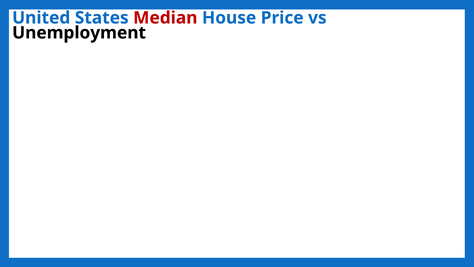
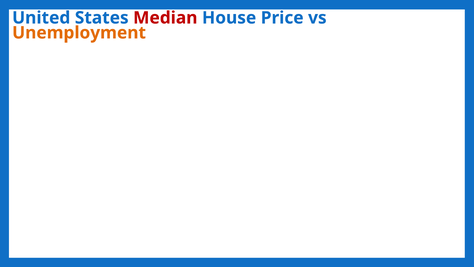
Unemployment colour: black -> orange (79, 33)
